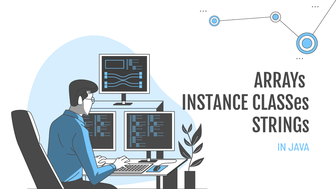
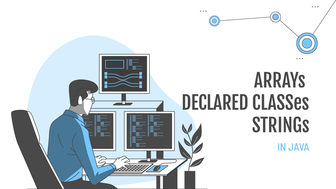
INSTANCE: INSTANCE -> DECLARED (215, 104)
